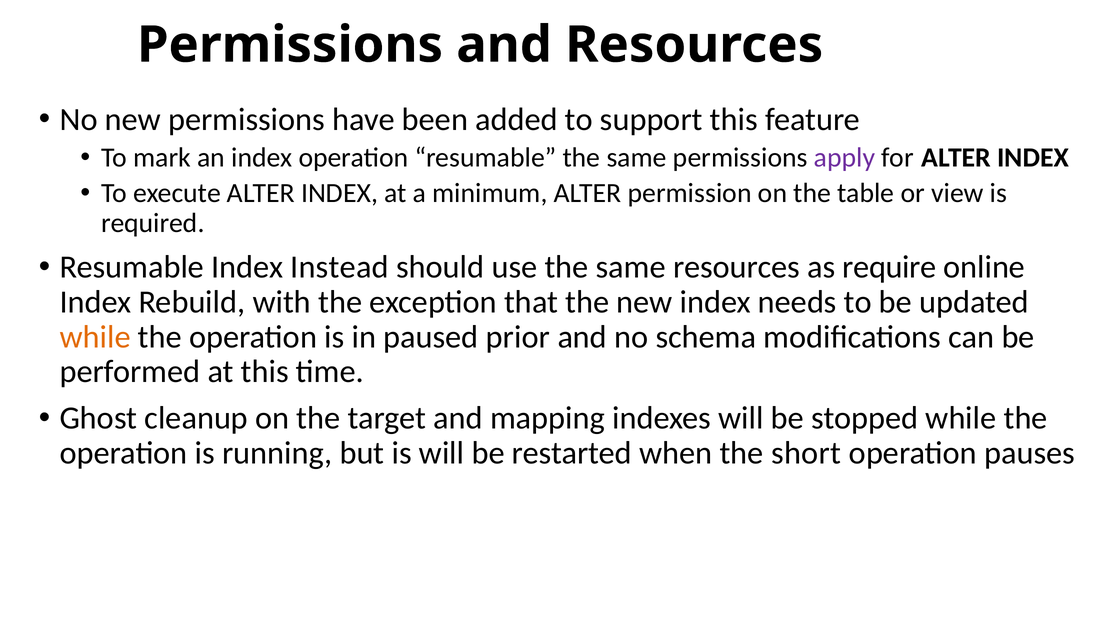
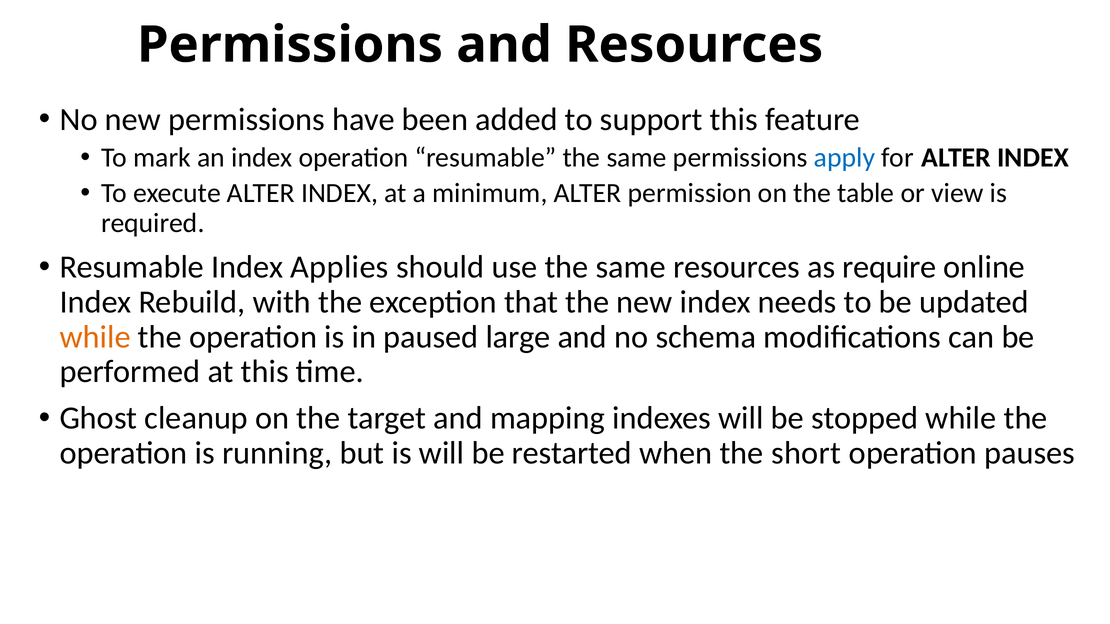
apply colour: purple -> blue (845, 158)
Instead: Instead -> Applies (339, 267)
prior: prior -> large (518, 337)
